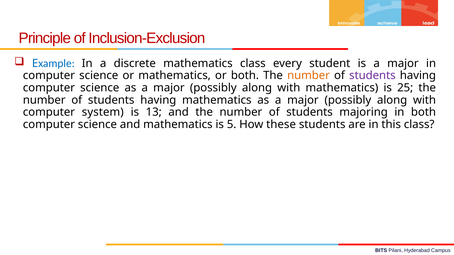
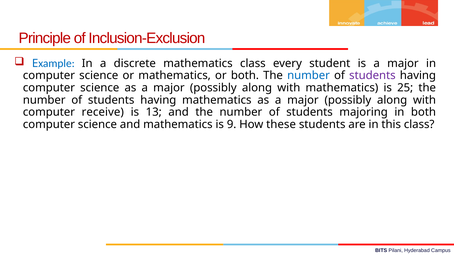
number colour: orange -> blue (309, 76)
system: system -> receive (103, 112)
5: 5 -> 9 (232, 125)
